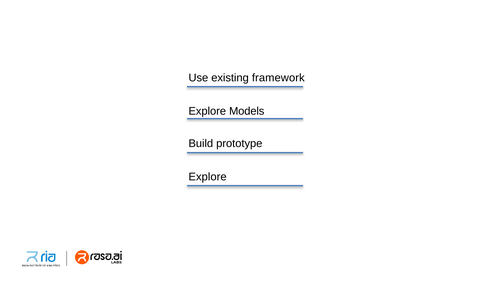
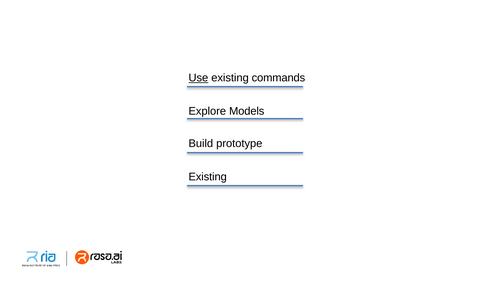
Use underline: none -> present (198, 78)
framework: framework -> commands (278, 78)
Explore: Explore -> Existing (208, 177)
